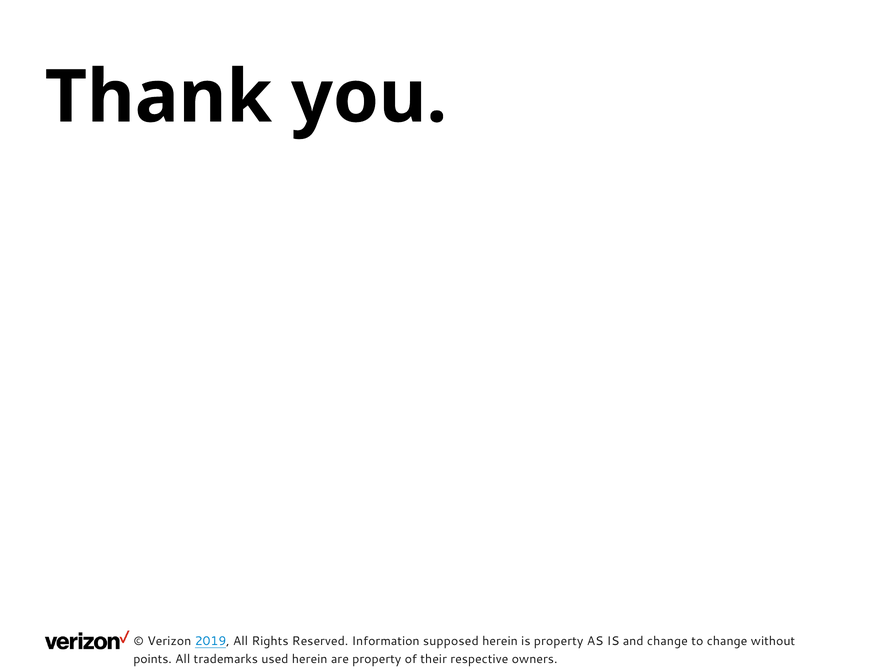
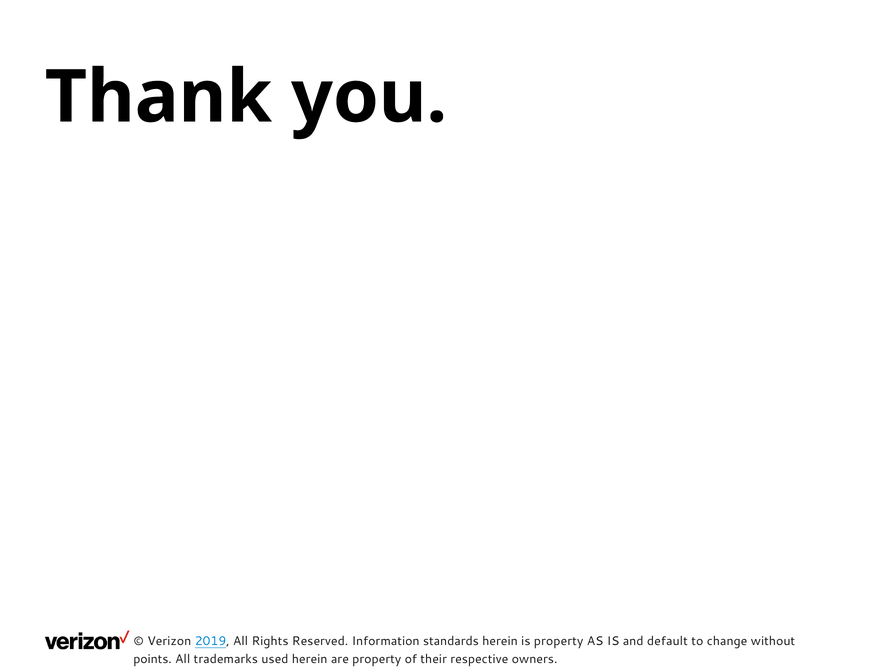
supposed: supposed -> standards (451, 641)
and change: change -> default (667, 641)
